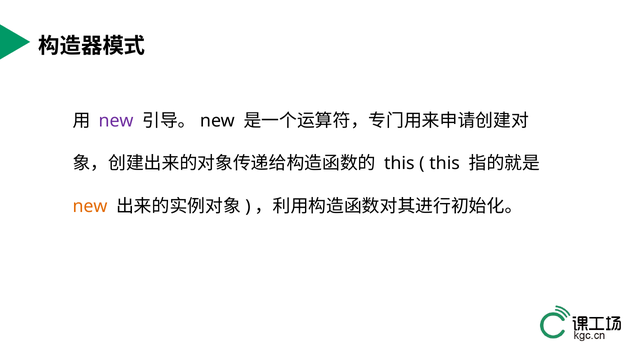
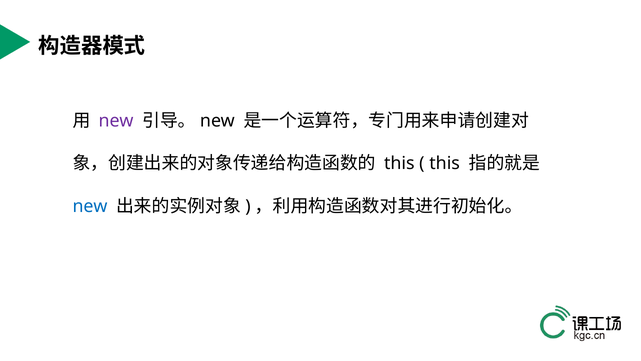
new colour: orange -> blue (90, 206)
